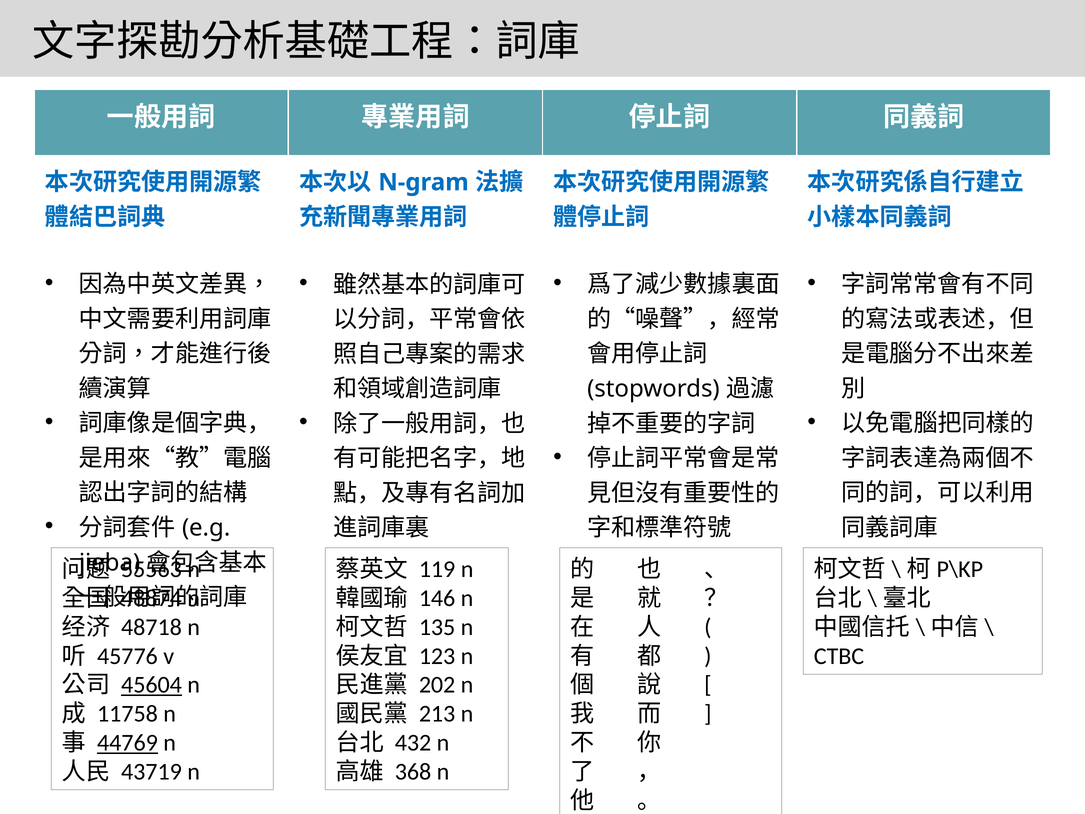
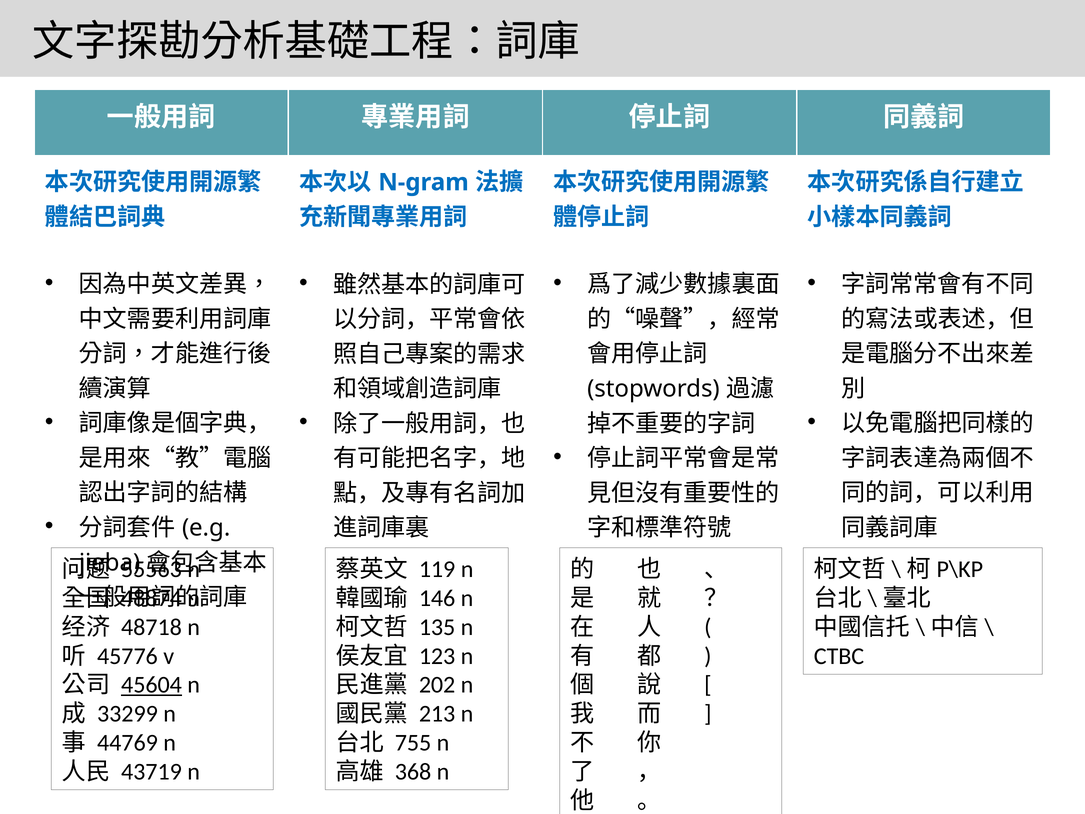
11758: 11758 -> 33299 (127, 714)
44769 underline: present -> none (127, 743)
432: 432 -> 755 (413, 743)
